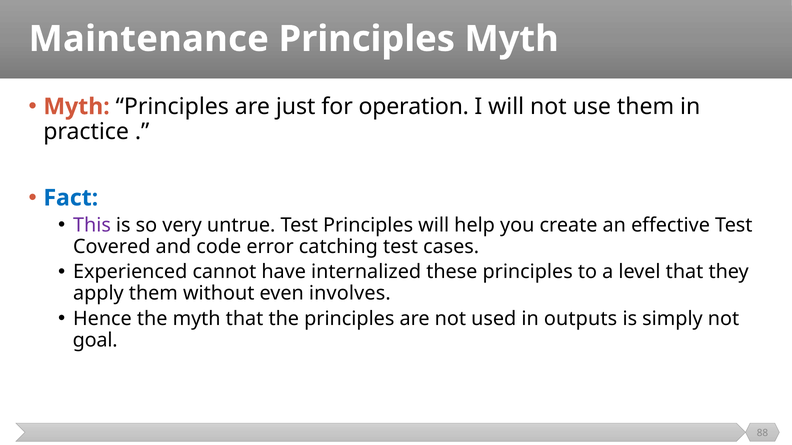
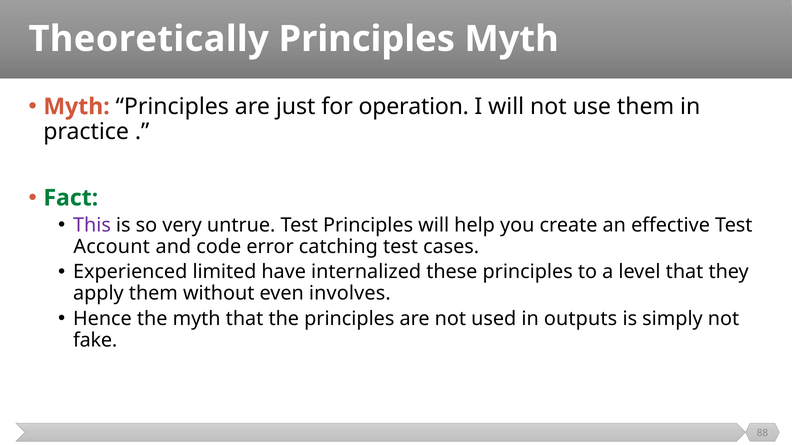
Maintenance: Maintenance -> Theoretically (149, 39)
Fact colour: blue -> green (71, 198)
Covered: Covered -> Account (112, 247)
cannot: cannot -> limited (224, 272)
goal: goal -> fake (95, 340)
